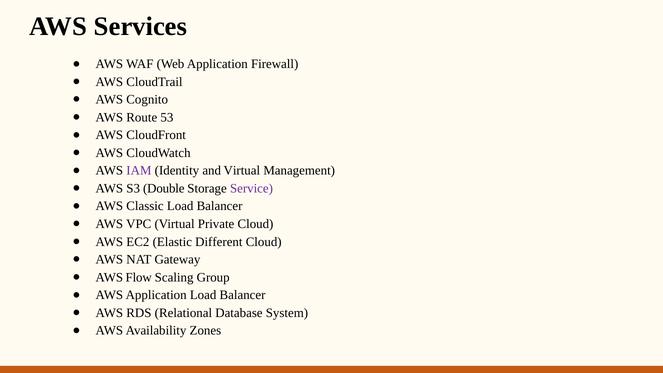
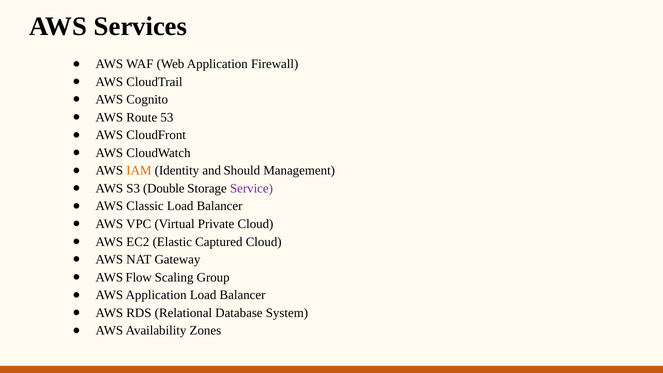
IAM colour: purple -> orange (139, 171)
and Virtual: Virtual -> Should (242, 171)
Different: Different -> Captured (219, 242)
